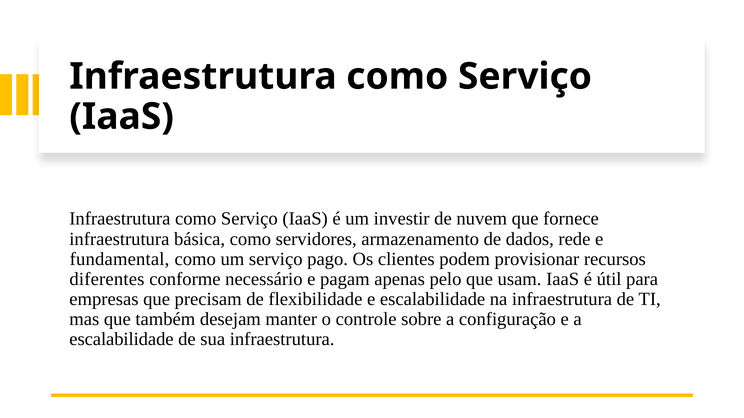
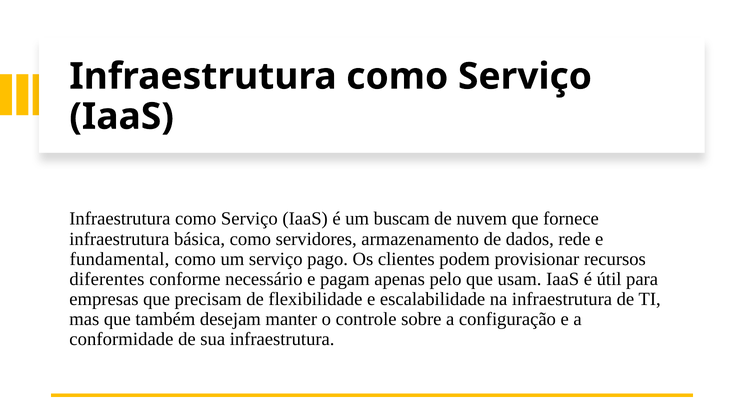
investir: investir -> buscam (402, 219)
escalabilidade: escalabilidade -> conformidade (121, 340)
